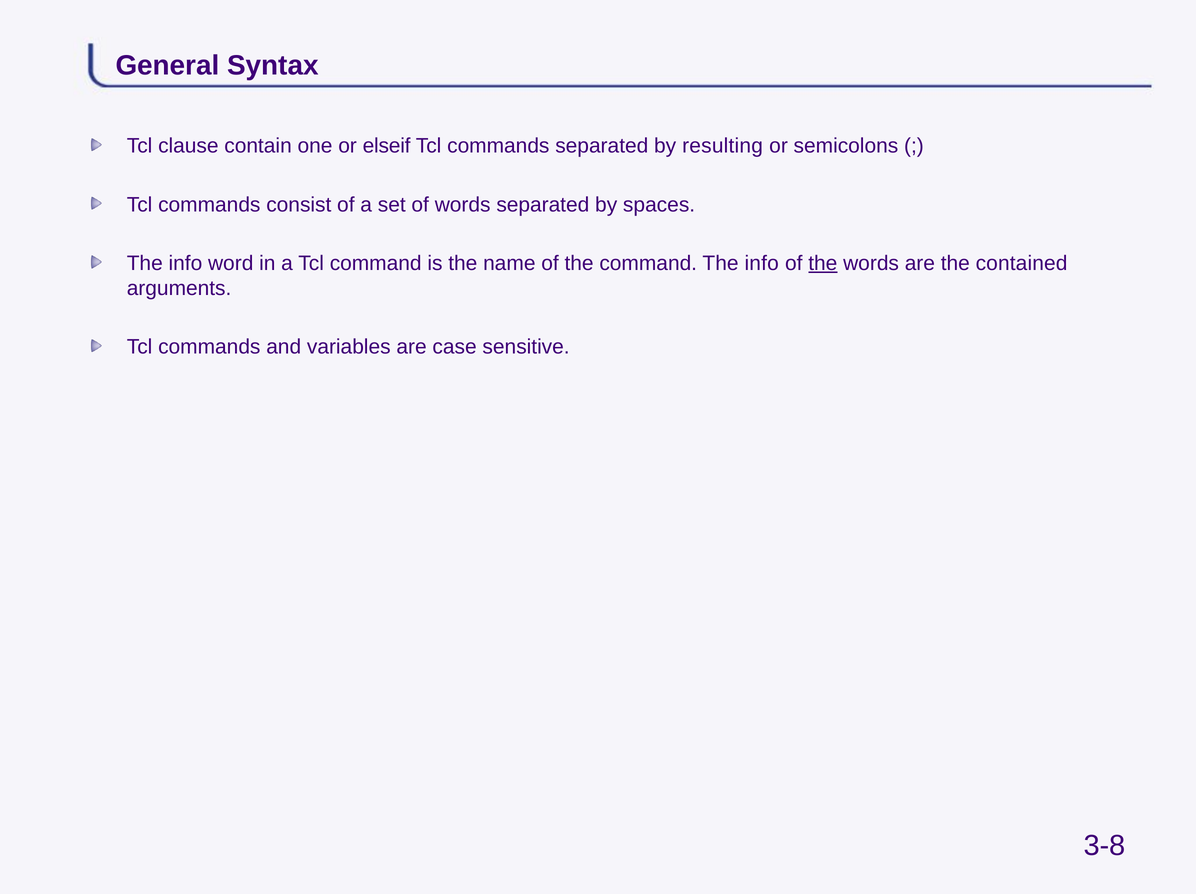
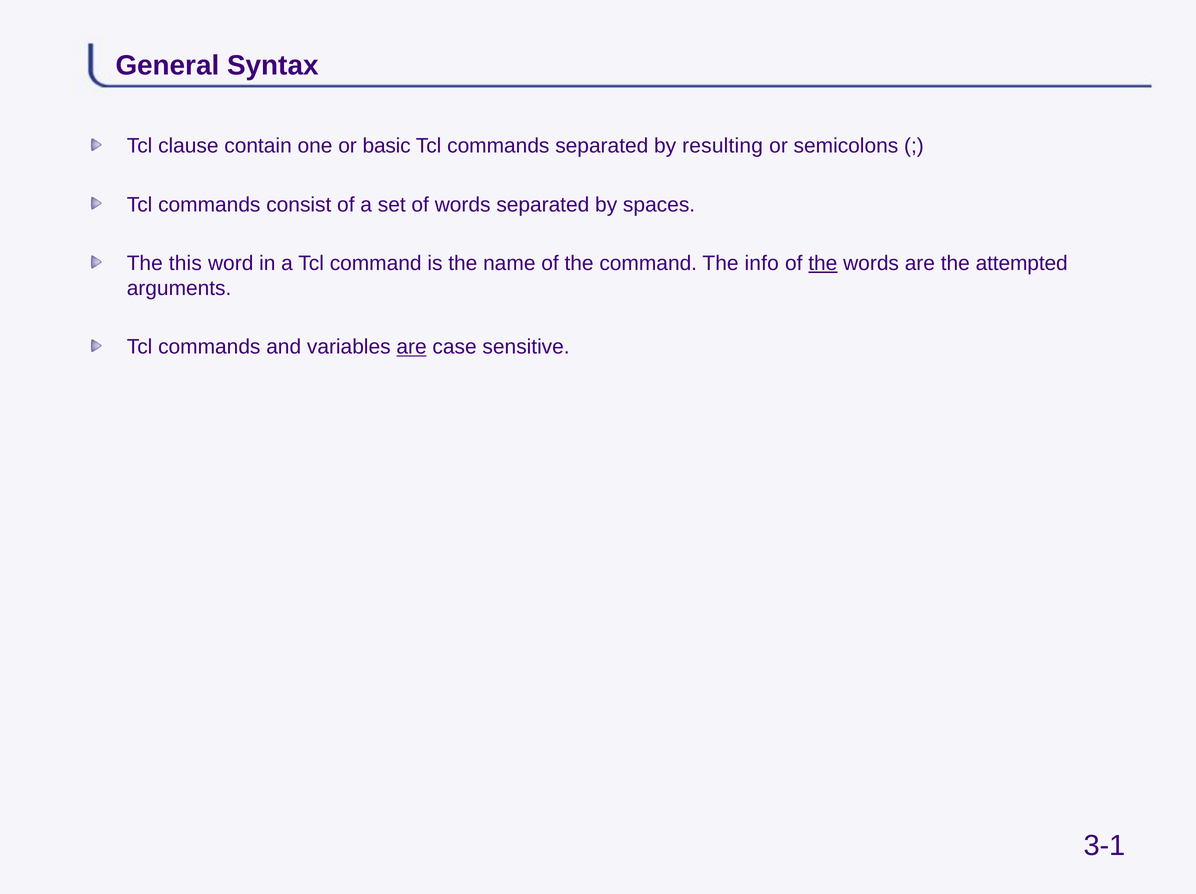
elseif: elseif -> basic (387, 146)
info: info -> this (185, 263)
contained: contained -> attempted (1022, 263)
are underline: none -> present (412, 347)
3-8: 3-8 -> 3-1 (1105, 845)
